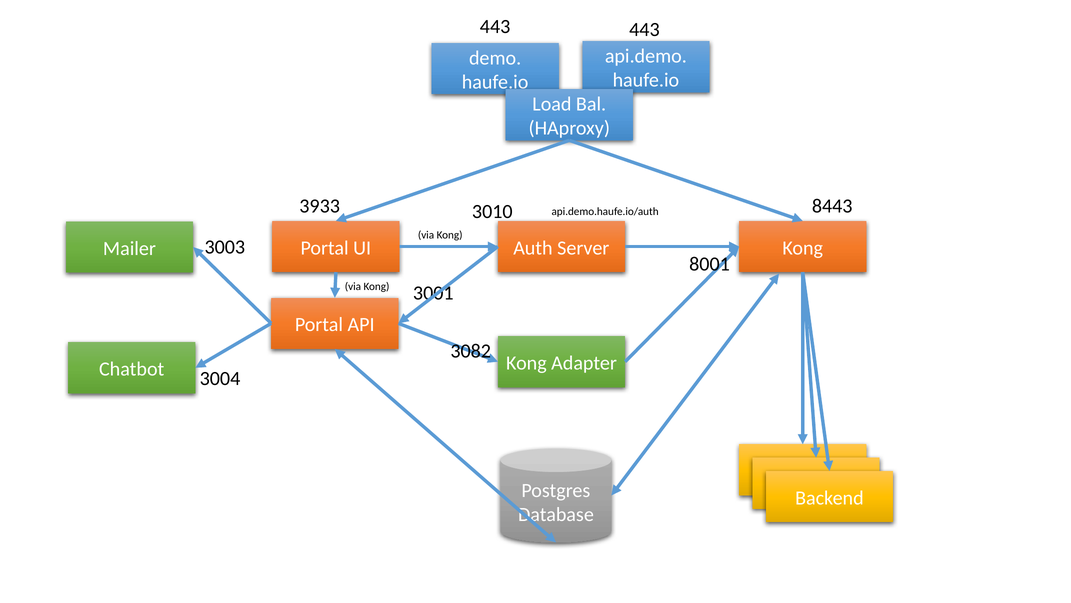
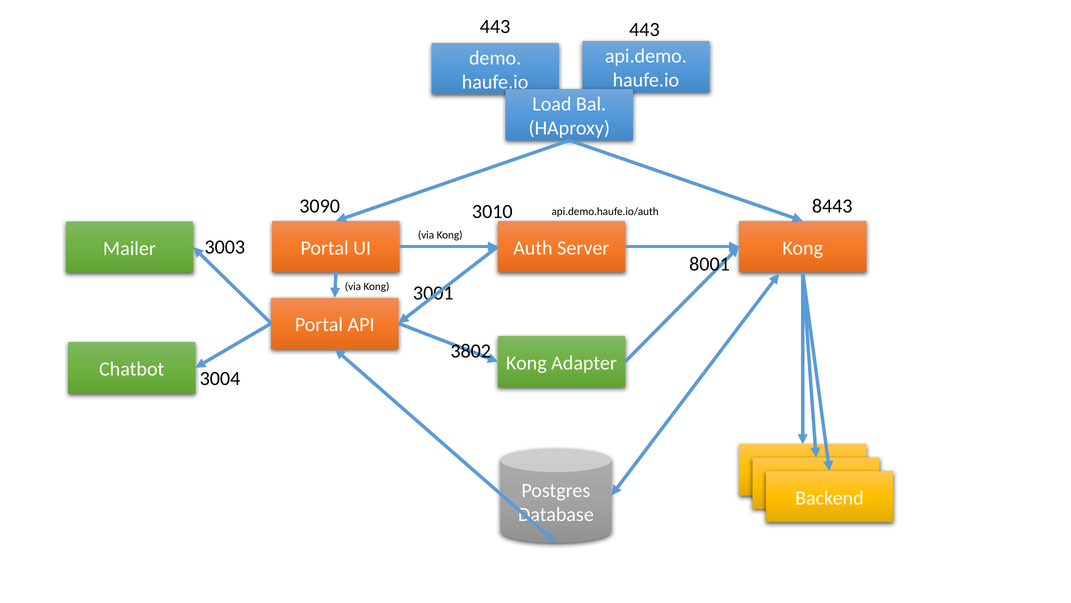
3933: 3933 -> 3090 (320, 206)
3082: 3082 -> 3802 (471, 351)
